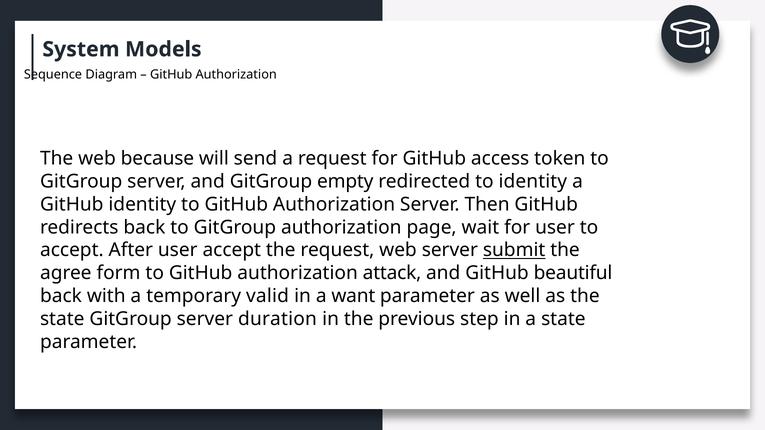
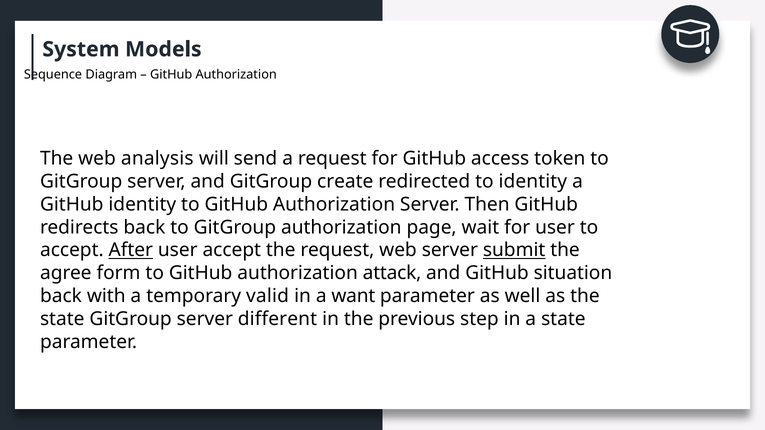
because: because -> analysis (157, 159)
empty: empty -> create (345, 182)
After underline: none -> present (131, 250)
beautiful: beautiful -> situation (573, 273)
duration: duration -> different (277, 319)
